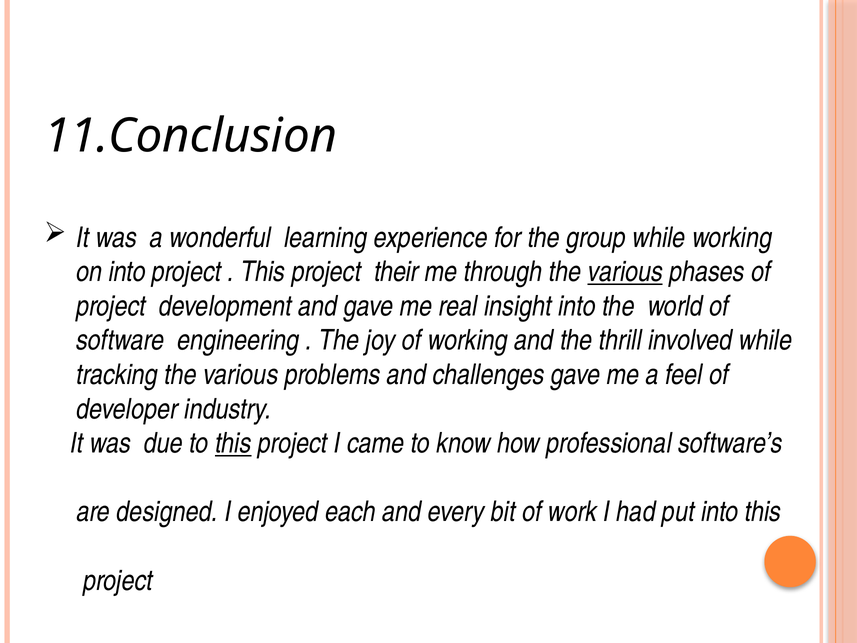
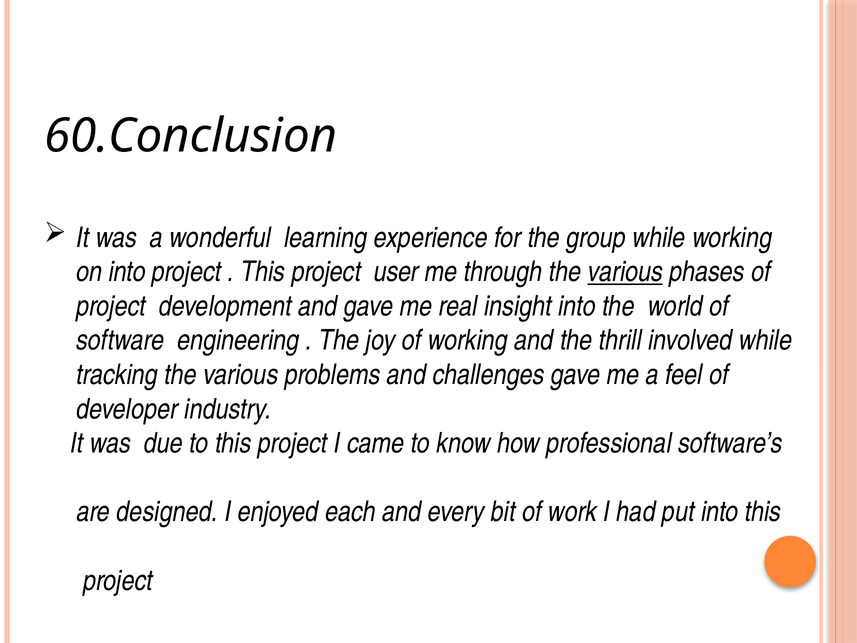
11.Conclusion: 11.Conclusion -> 60.Conclusion (191, 136)
their: their -> user (396, 272)
this underline: present -> none (233, 443)
